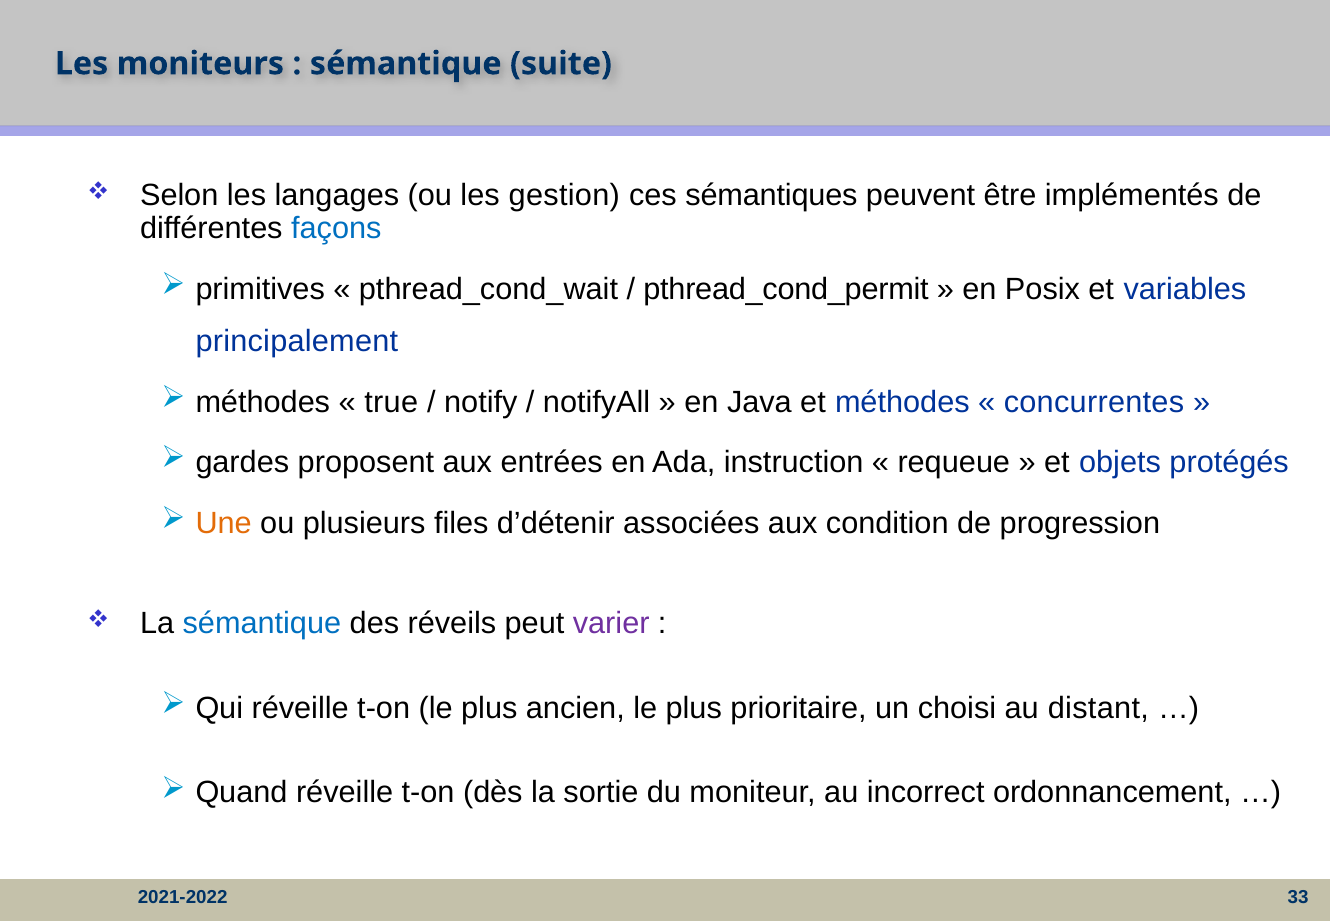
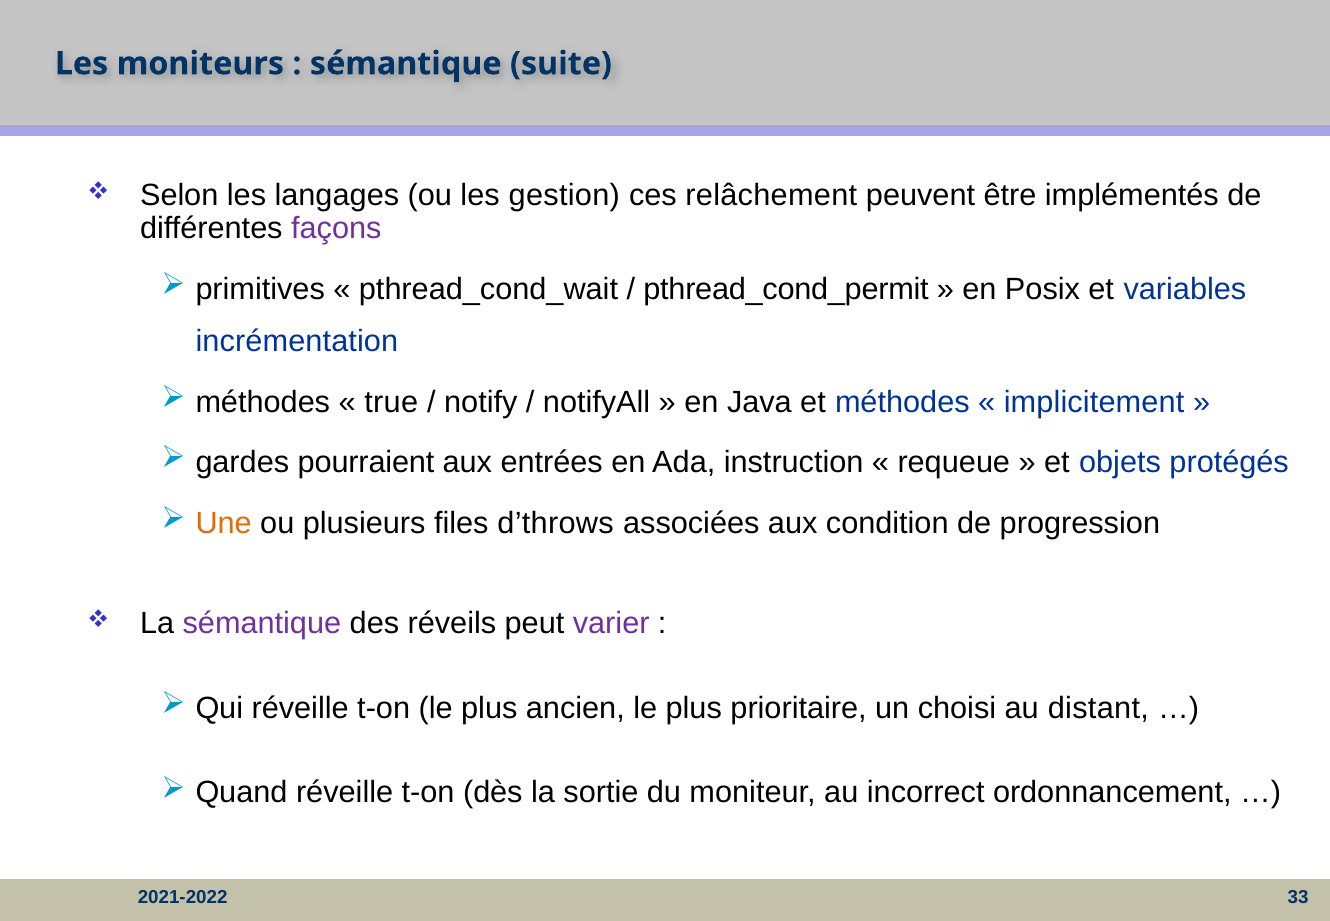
sémantiques: sémantiques -> relâchement (771, 195)
façons colour: blue -> purple (336, 228)
principalement: principalement -> incrémentation (297, 341)
concurrentes: concurrentes -> implicitement (1094, 402)
proposent: proposent -> pourraient (366, 463)
d’détenir: d’détenir -> d’throws (556, 523)
sémantique colour: blue -> purple (262, 623)
